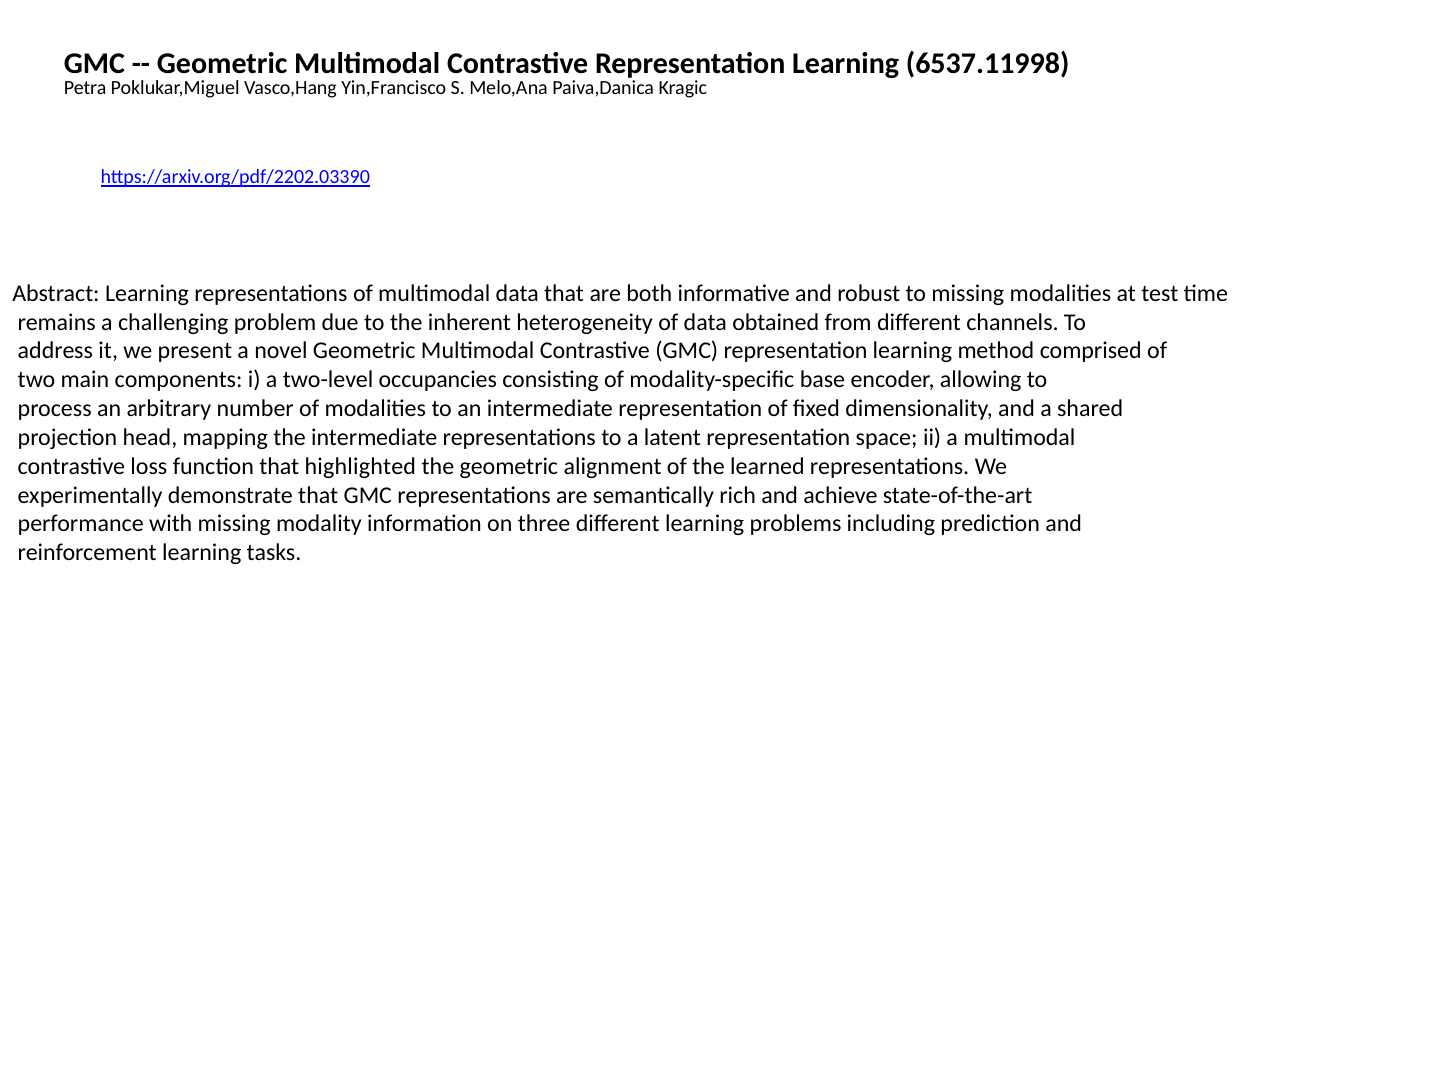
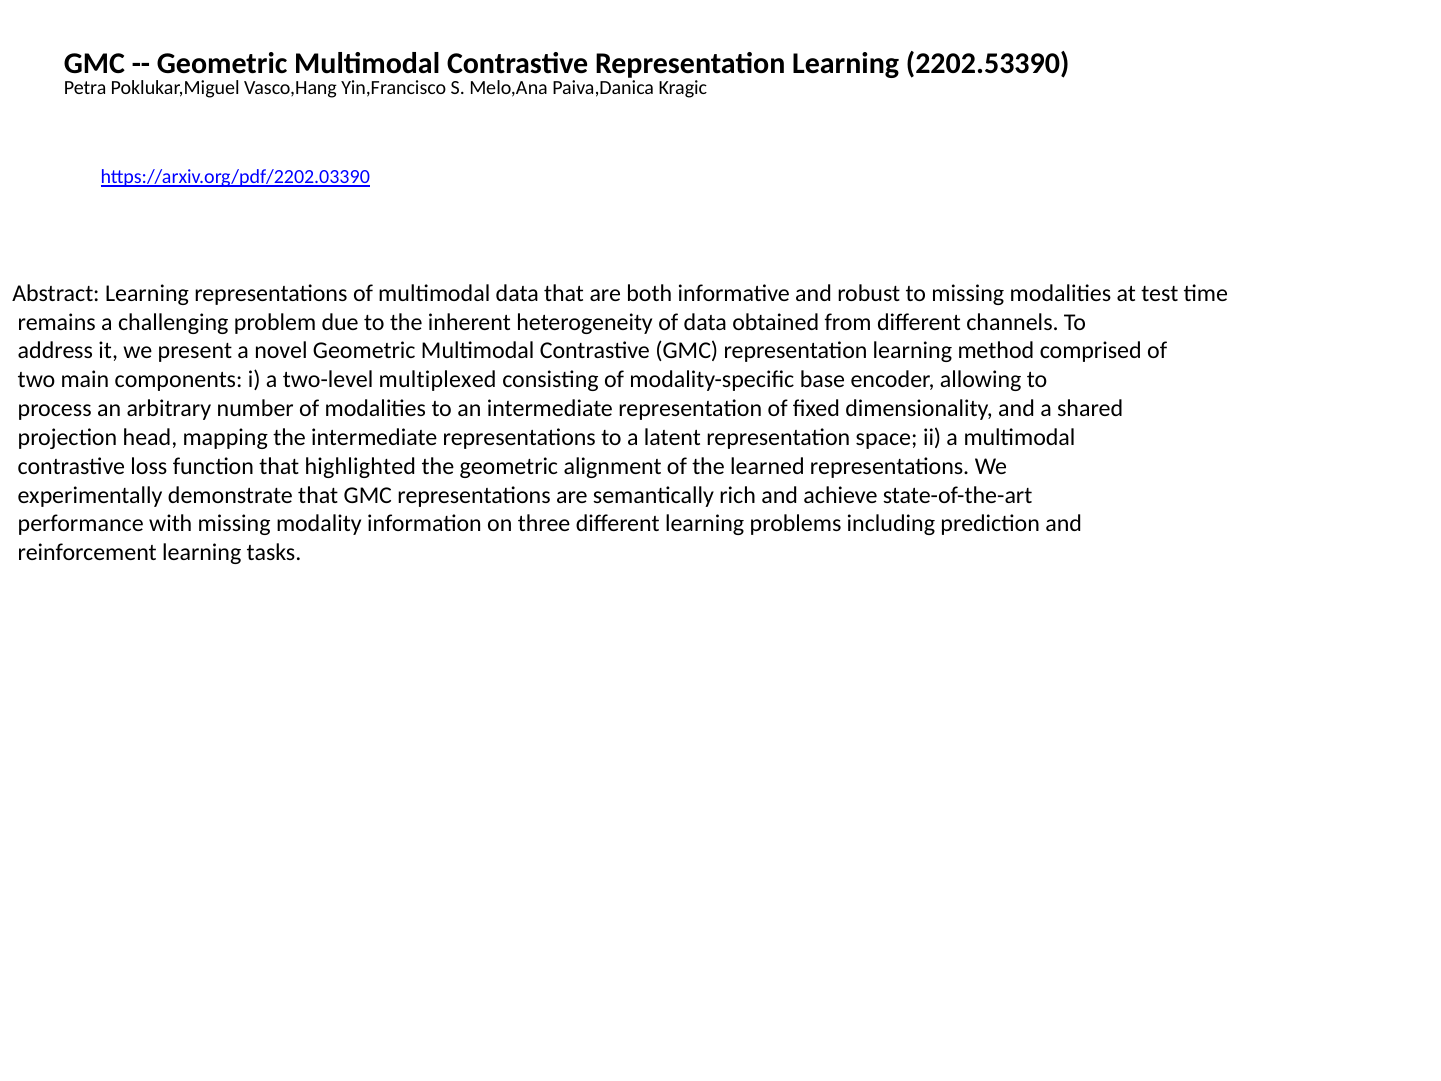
6537.11998: 6537.11998 -> 2202.53390 (988, 63)
occupancies: occupancies -> multiplexed (438, 380)
